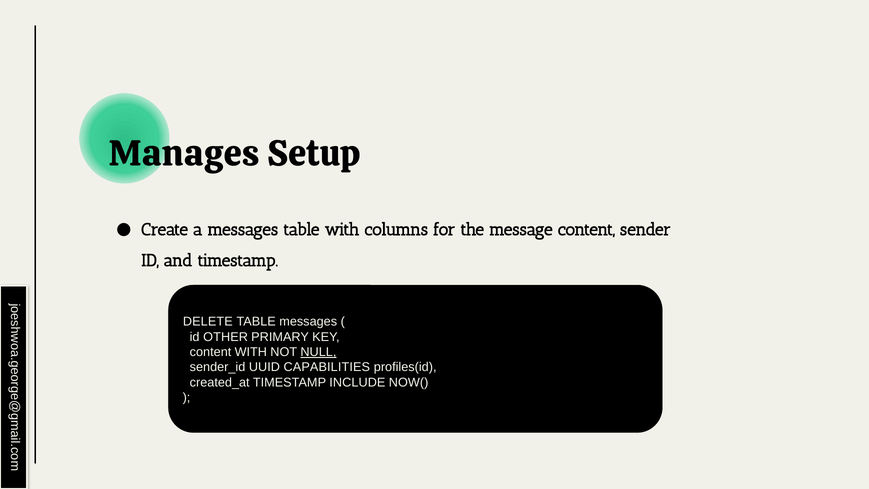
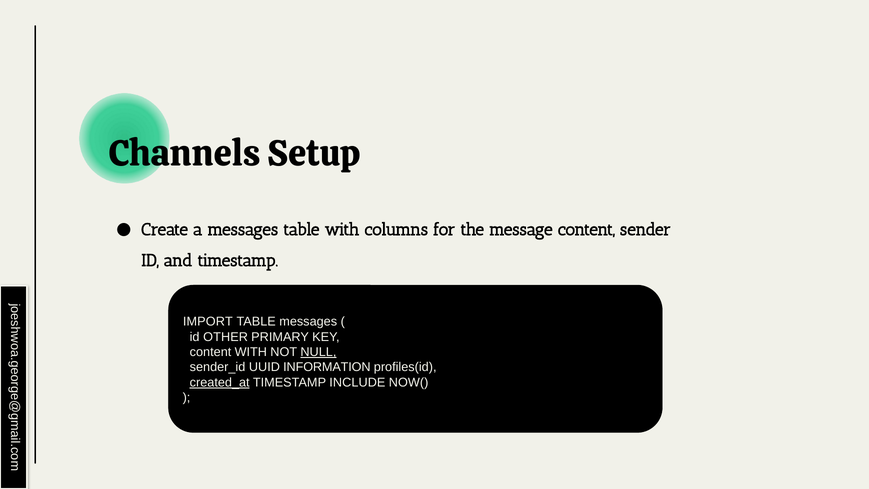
Manages: Manages -> Channels (184, 154)
DELETE: DELETE -> IMPORT (208, 321)
CAPABILITIES: CAPABILITIES -> INFORMATION (327, 367)
created_at underline: none -> present (220, 382)
